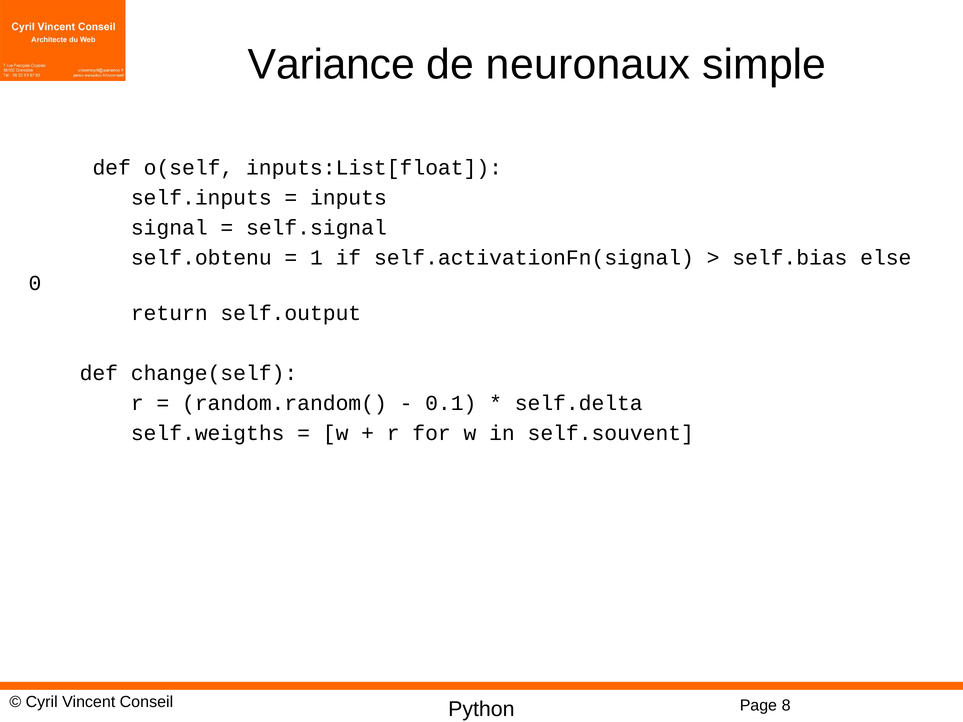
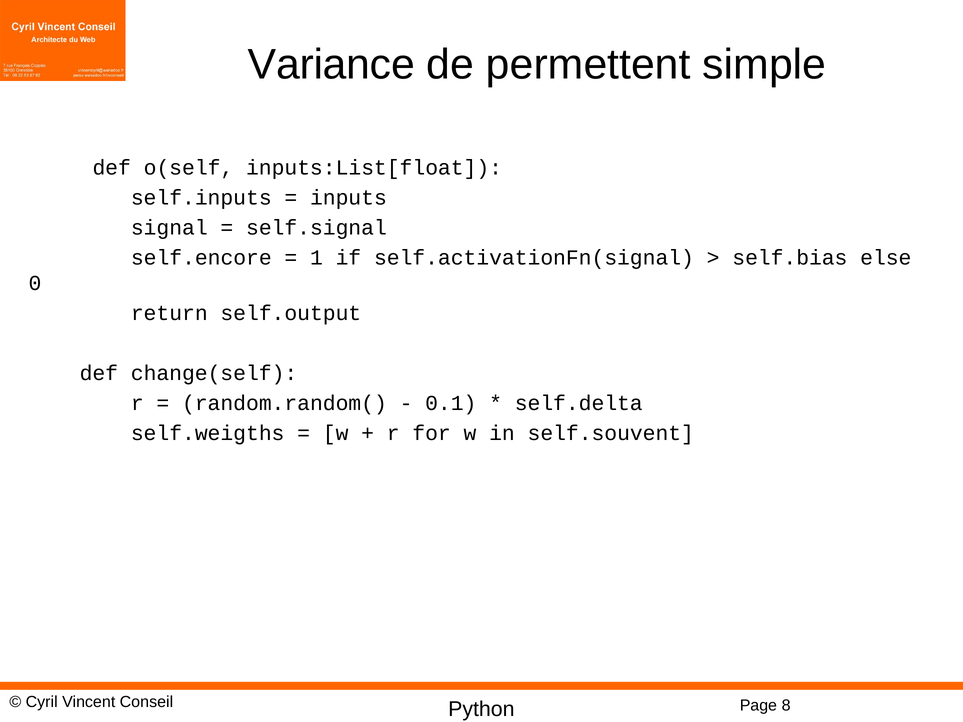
neuronaux: neuronaux -> permettent (588, 65)
self.obtenu: self.obtenu -> self.encore (201, 258)
